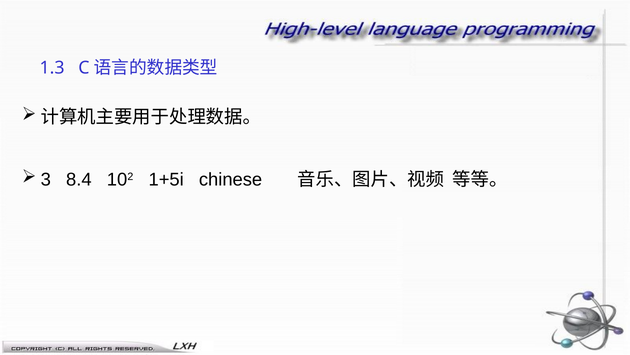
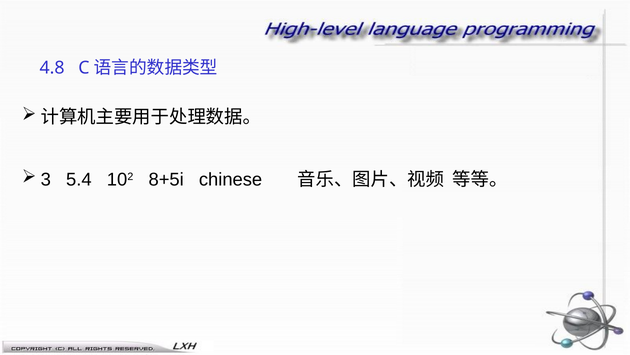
1.3: 1.3 -> 4.8 (52, 68)
8.4: 8.4 -> 5.4 (79, 180)
1+5i: 1+5i -> 8+5i (166, 180)
